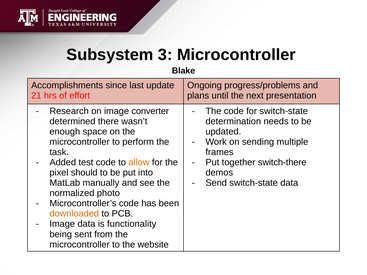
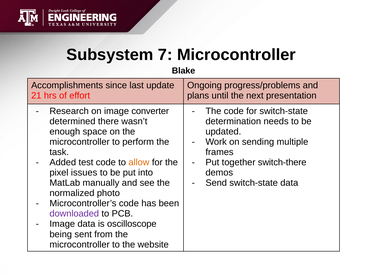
3: 3 -> 7 (165, 55)
should: should -> issues (84, 173)
downloaded colour: orange -> purple (74, 214)
functionality: functionality -> oscilloscope (132, 224)
